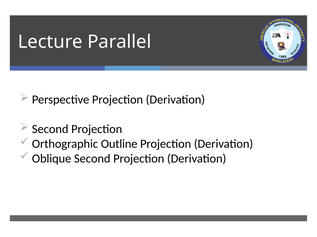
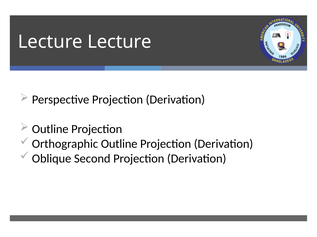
Lecture Parallel: Parallel -> Lecture (119, 42)
Second: Second -> Outline (50, 129)
